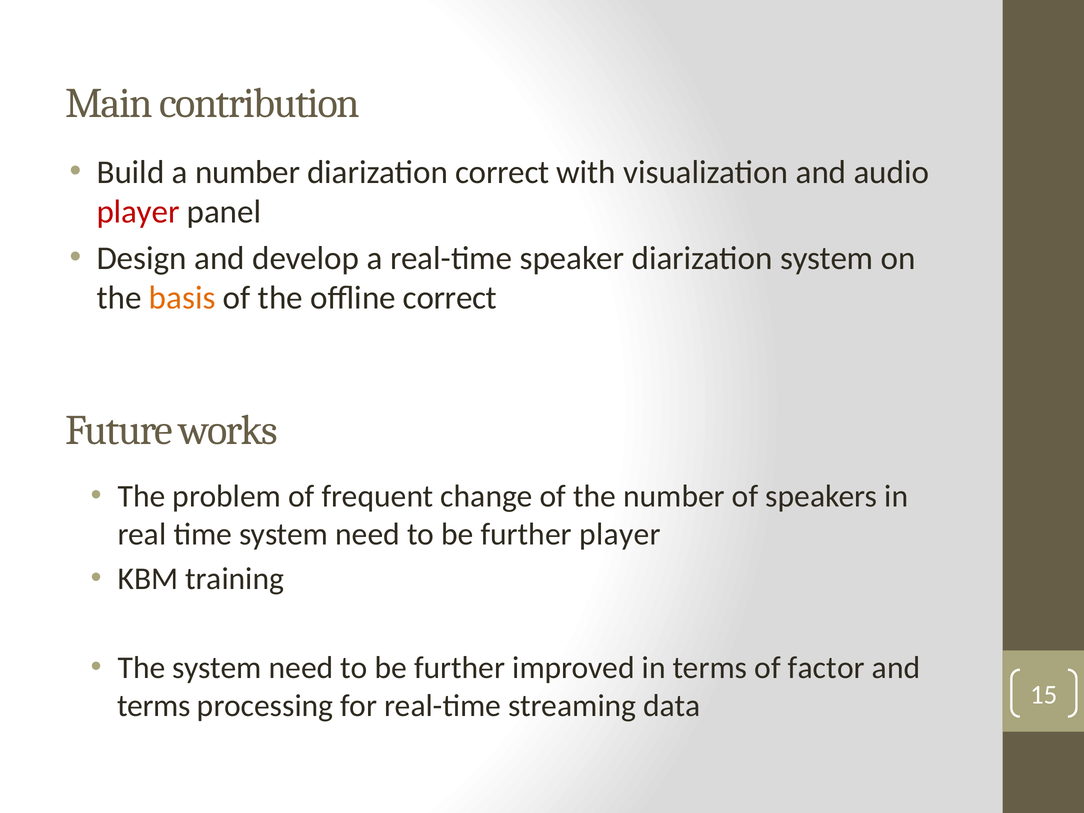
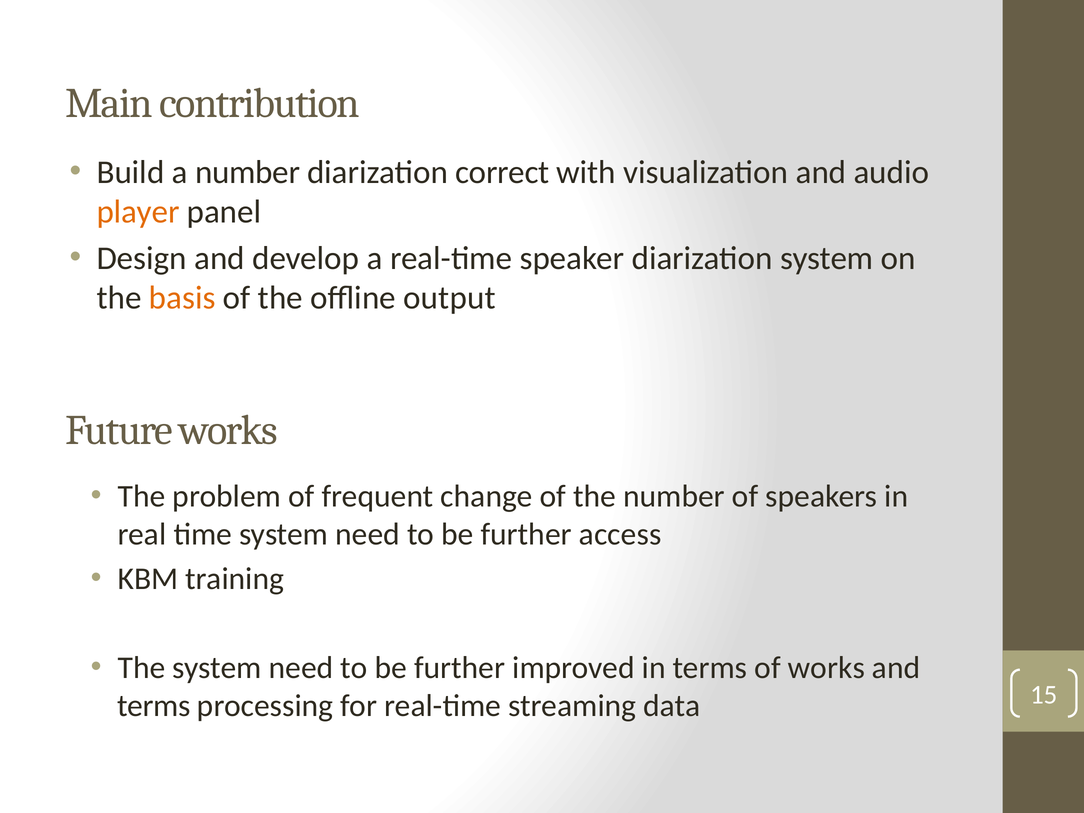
player colour: red -> orange (138, 212)
offline correct: correct -> output (450, 298)
further player: player -> access (620, 534)
of factor: factor -> works (826, 668)
